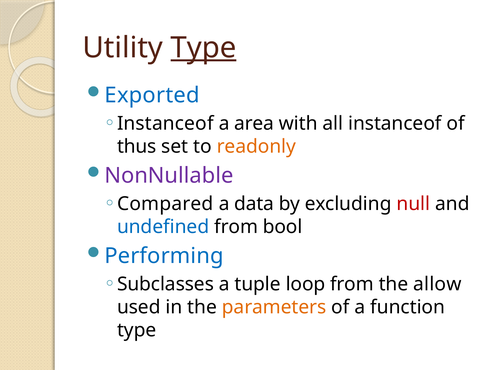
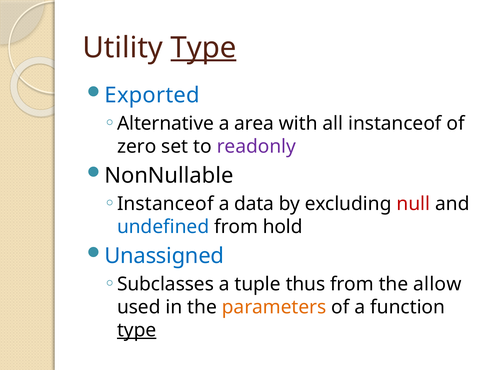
Instanceof: Instanceof -> Alternative (165, 124)
thus: thus -> zero (137, 147)
readonly colour: orange -> purple (256, 147)
NonNullable colour: purple -> black (169, 176)
Compared: Compared -> Instanceof (165, 204)
bool: bool -> hold (283, 227)
Performing: Performing -> Unassigned (164, 256)
loop: loop -> thus (306, 284)
type underline: none -> present (137, 331)
